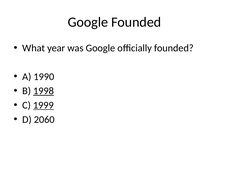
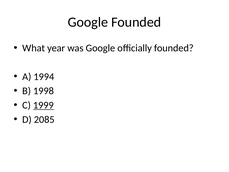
1990: 1990 -> 1994 (44, 77)
1998 underline: present -> none (44, 91)
2060: 2060 -> 2085 (44, 119)
